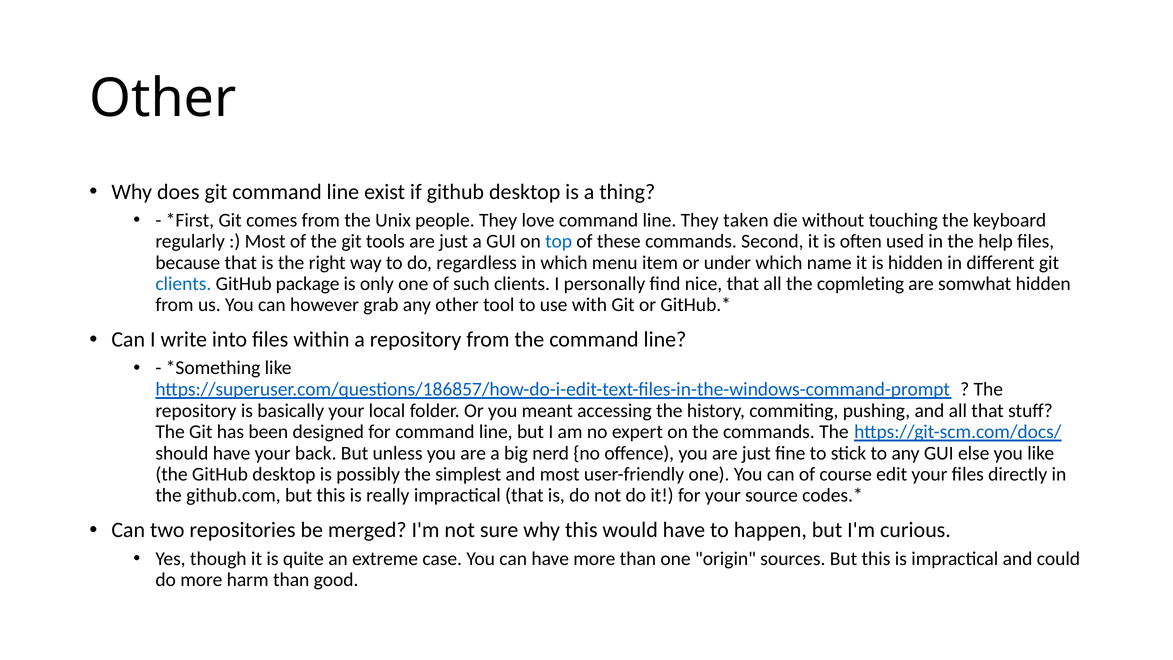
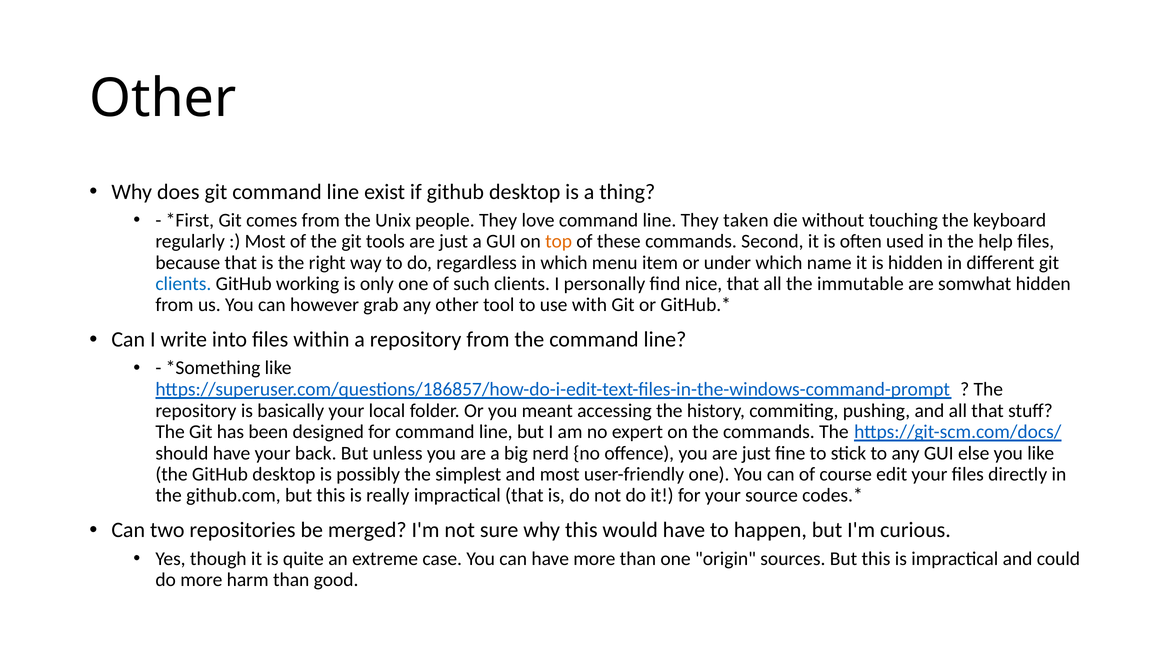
top colour: blue -> orange (559, 241)
package: package -> working (308, 284)
copmleting: copmleting -> immutable (860, 284)
